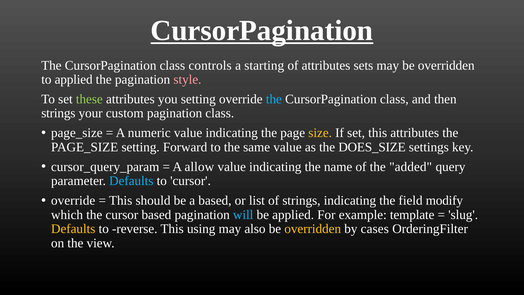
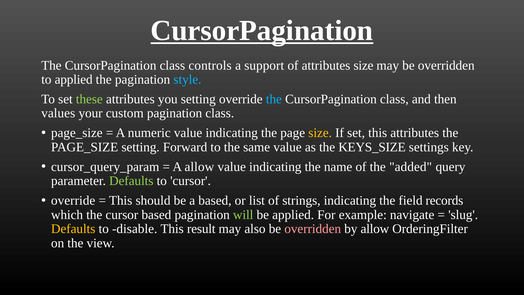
starting: starting -> support (264, 65)
attributes sets: sets -> size (363, 65)
style colour: pink -> light blue (187, 79)
strings: strings -> values (58, 113)
DOES_SIZE: DOES_SIZE -> KEYS_SIZE (372, 147)
Defaults colour: light blue -> light green (131, 181)
modify: modify -> records (444, 200)
will colour: light blue -> light green (243, 215)
template: template -> navigate (412, 215)
reverse: reverse -> disable (135, 229)
using: using -> result (201, 229)
overridden colour: yellow -> pink (313, 229)
by cases: cases -> allow (375, 229)
